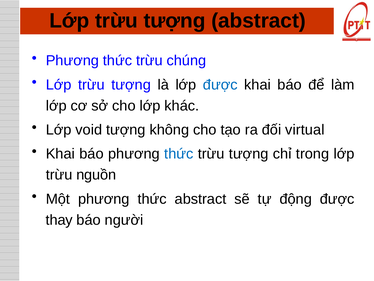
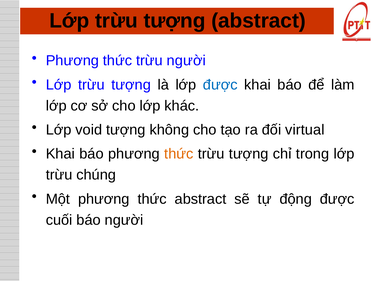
trừu chúng: chúng -> người (186, 60)
thức colour: blue -> orange (179, 154)
nguồn: nguồn -> chúng (96, 175)
thay: thay -> cuối (59, 220)
